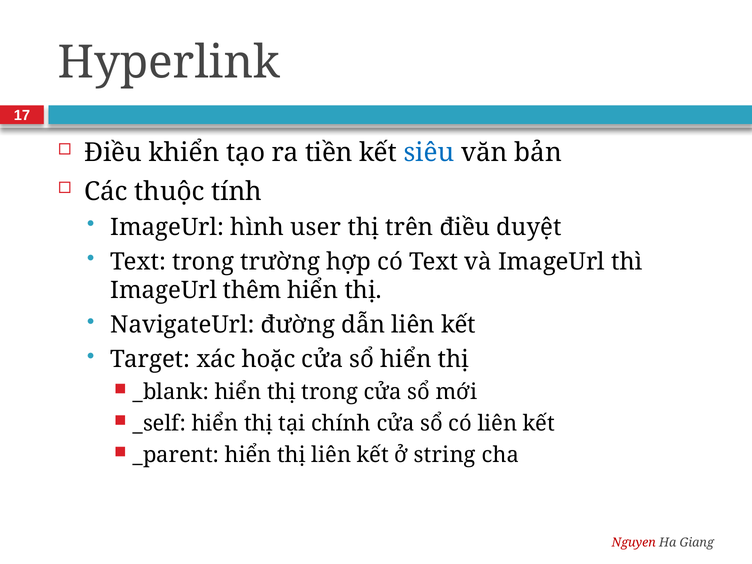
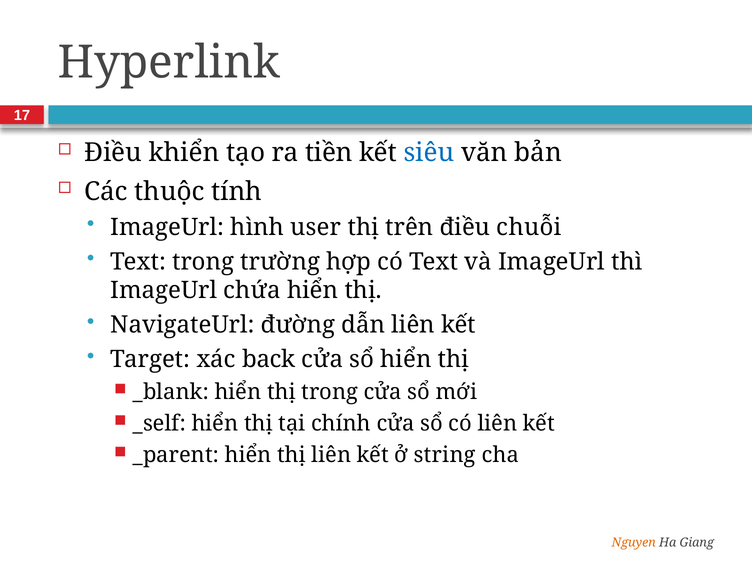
duyệt: duyệt -> chuỗi (529, 227)
thêm: thêm -> chứa (252, 290)
hoặc: hoặc -> back (269, 360)
Nguyen colour: red -> orange (634, 543)
